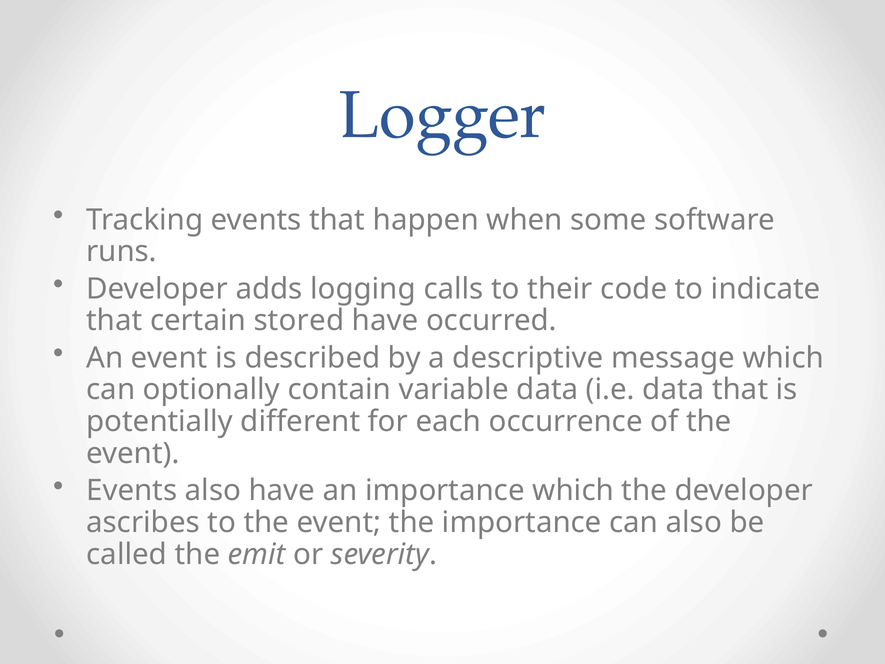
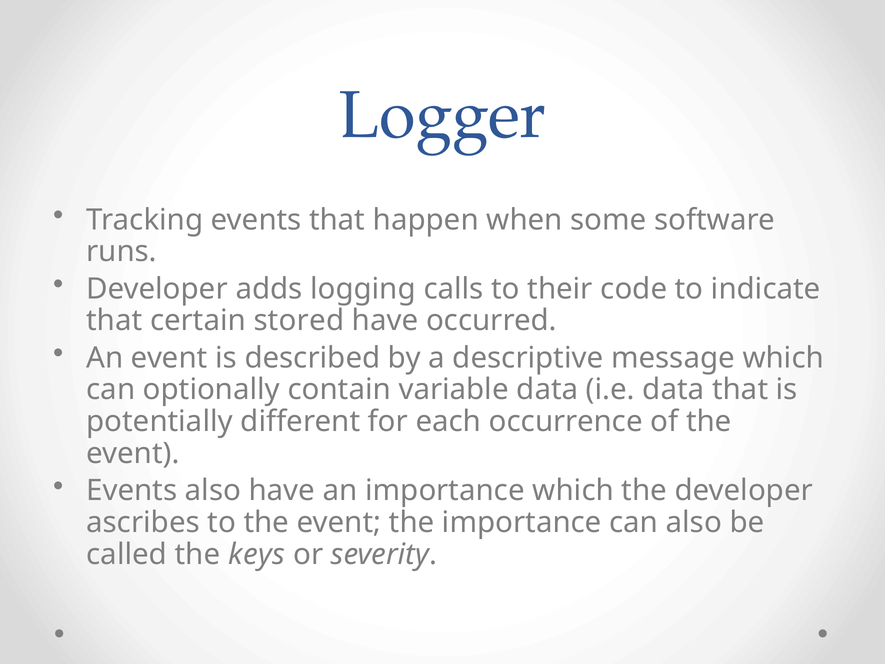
emit: emit -> keys (256, 554)
